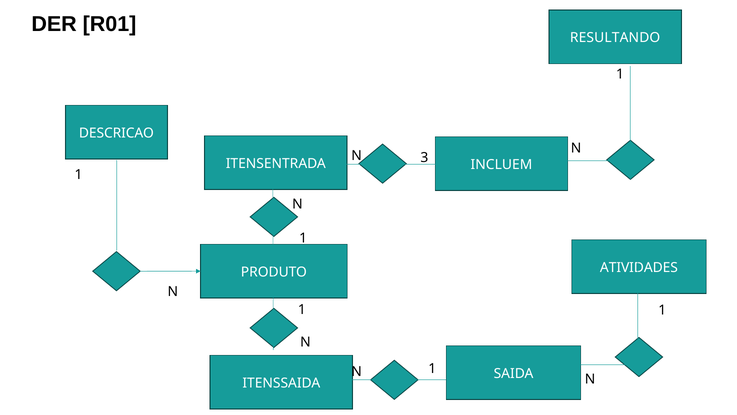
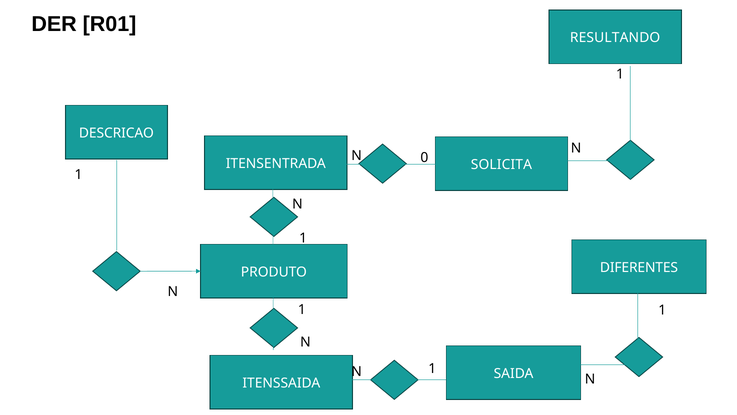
3: 3 -> 0 (424, 158)
INCLUEM: INCLUEM -> SOLICITA (501, 164)
ATIVIDADES: ATIVIDADES -> DIFERENTES (639, 267)
